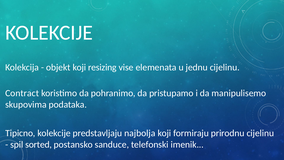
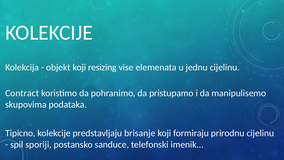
najbolja: najbolja -> brisanje (140, 133)
sorted: sorted -> sporiji (39, 144)
